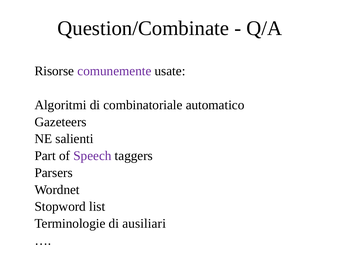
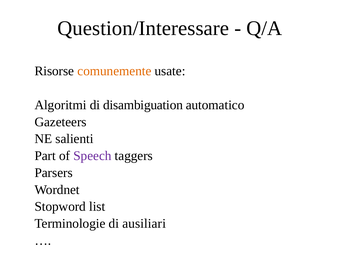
Question/Combinate: Question/Combinate -> Question/Interessare (143, 28)
comunemente colour: purple -> orange (114, 71)
combinatoriale: combinatoriale -> disambiguation (143, 105)
